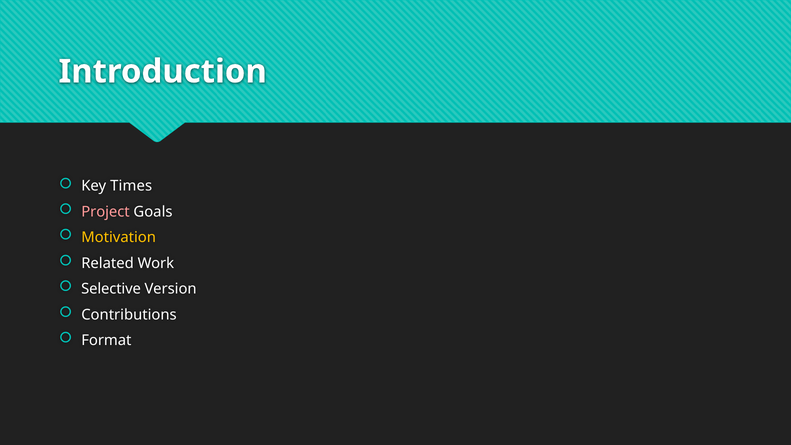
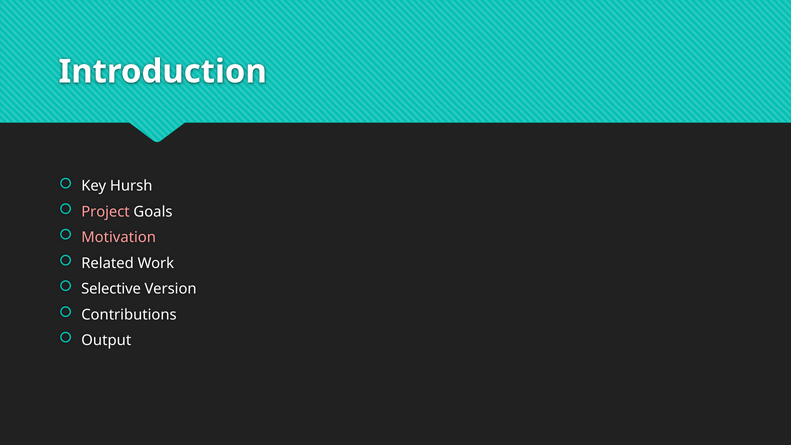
Times: Times -> Hursh (131, 186)
Motivation colour: yellow -> pink (119, 237)
Format: Format -> Output (106, 340)
